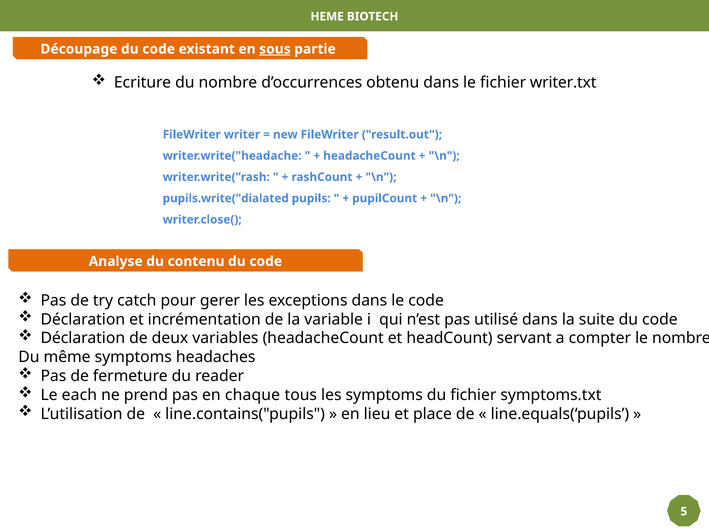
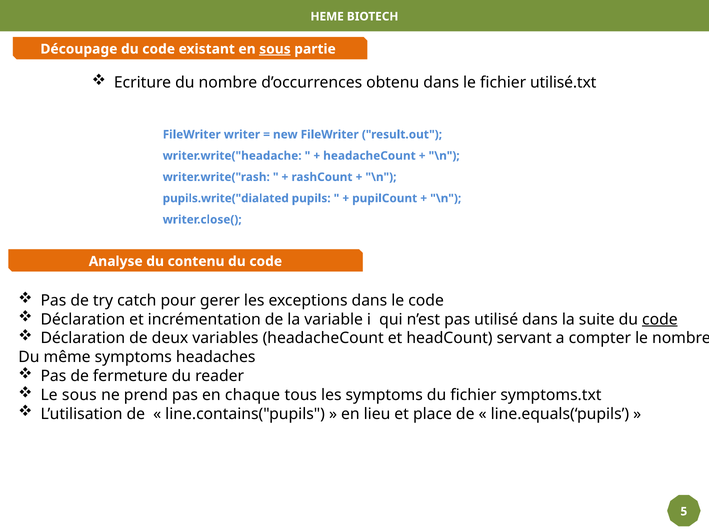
writer.txt: writer.txt -> utilisé.txt (563, 83)
code underline: none -> present (660, 319)
Le each: each -> sous (79, 395)
